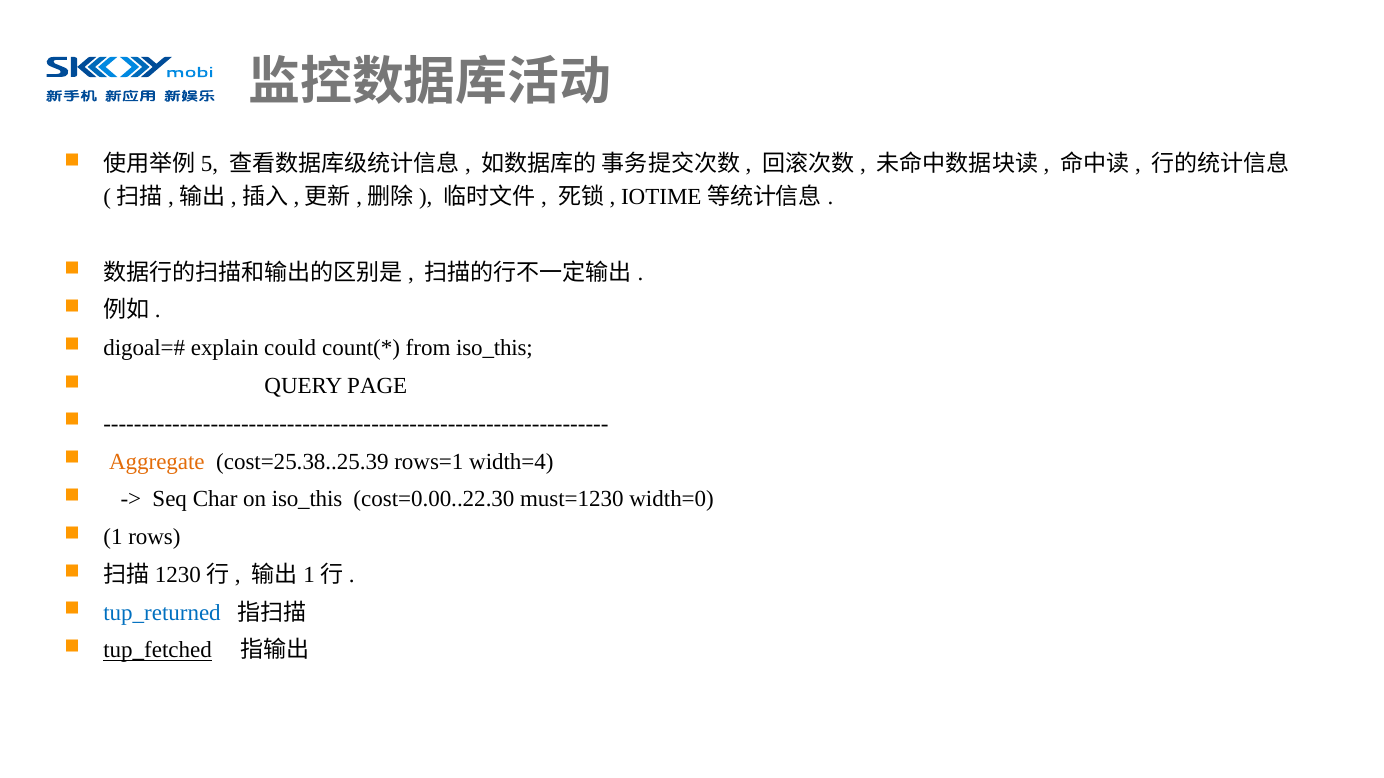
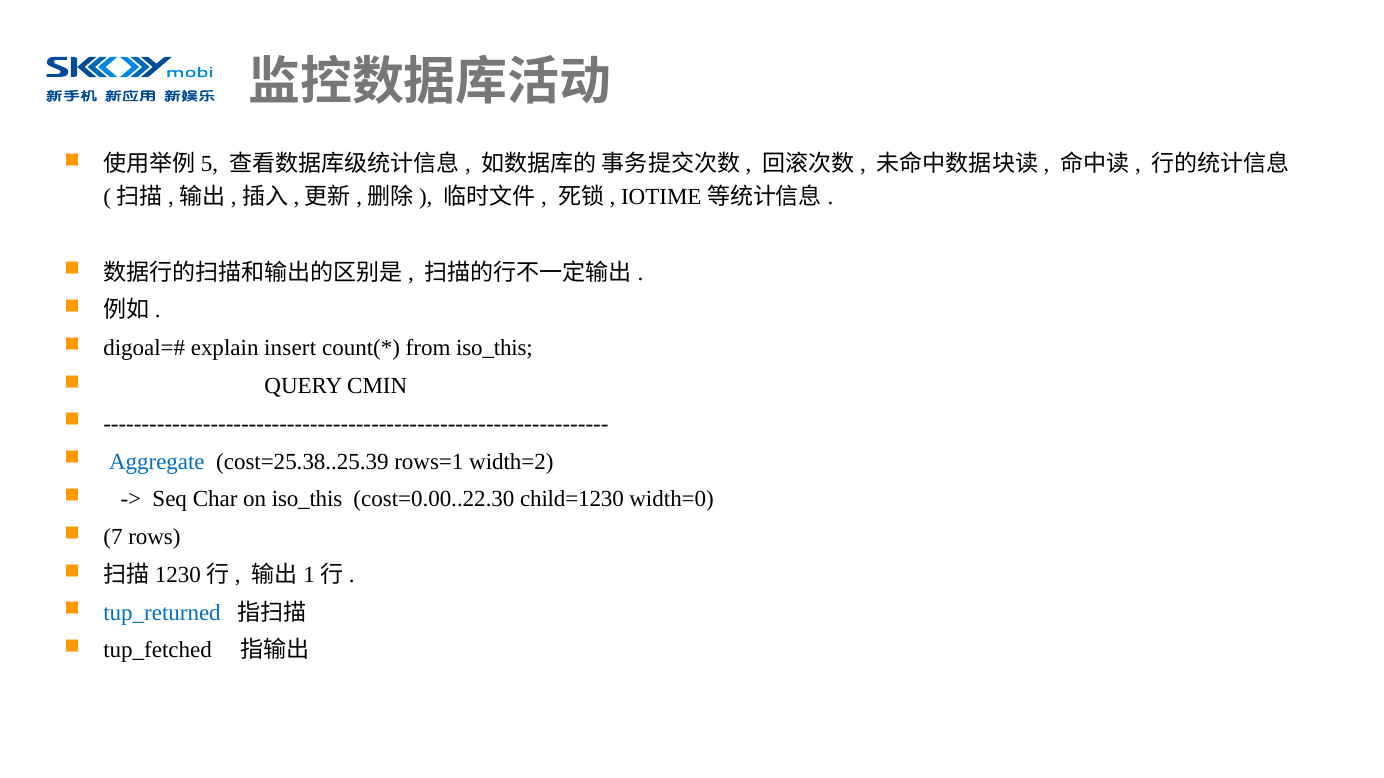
could: could -> insert (290, 348)
PAGE: PAGE -> CMIN (377, 386)
Aggregate colour: orange -> blue (157, 462)
width=4: width=4 -> width=2 (511, 462)
must=1230: must=1230 -> child=1230 (572, 500)
1: 1 -> 7 (113, 537)
tup_fetched underline: present -> none (158, 651)
